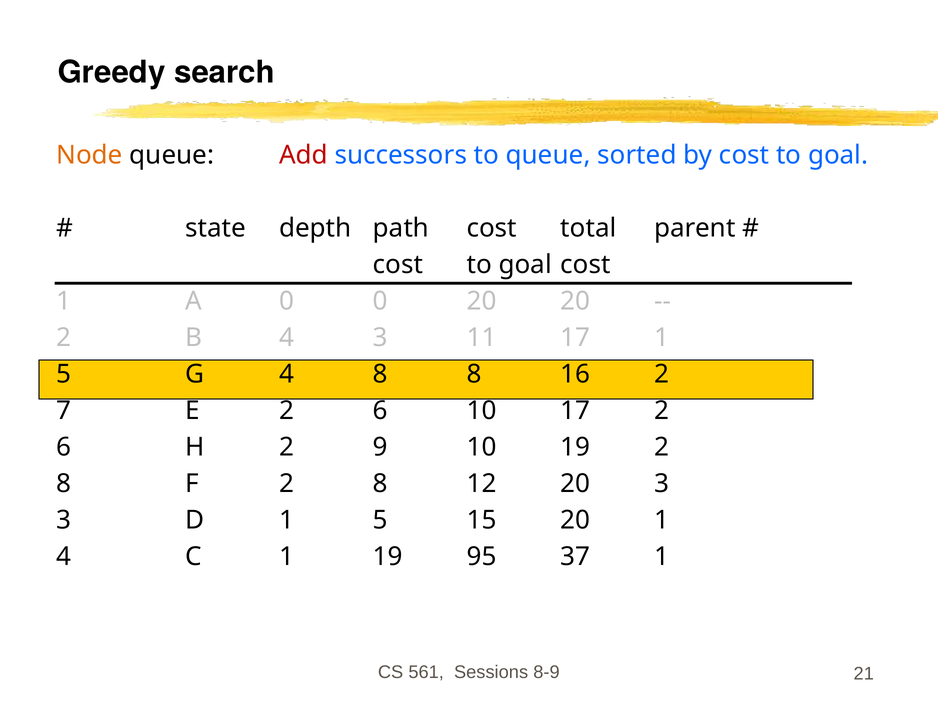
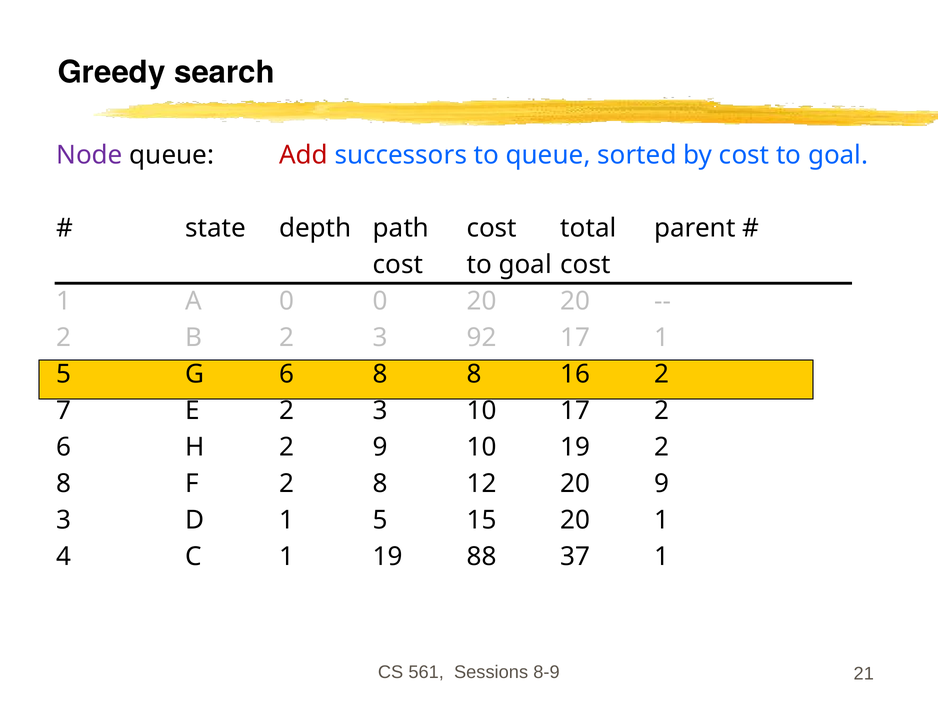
Node colour: orange -> purple (89, 155)
B 4: 4 -> 2 (287, 337)
11: 11 -> 92 (482, 337)
G 4: 4 -> 6 (287, 374)
E 2 6: 6 -> 3 (380, 410)
20 3: 3 -> 9 (662, 483)
95: 95 -> 88 (482, 556)
